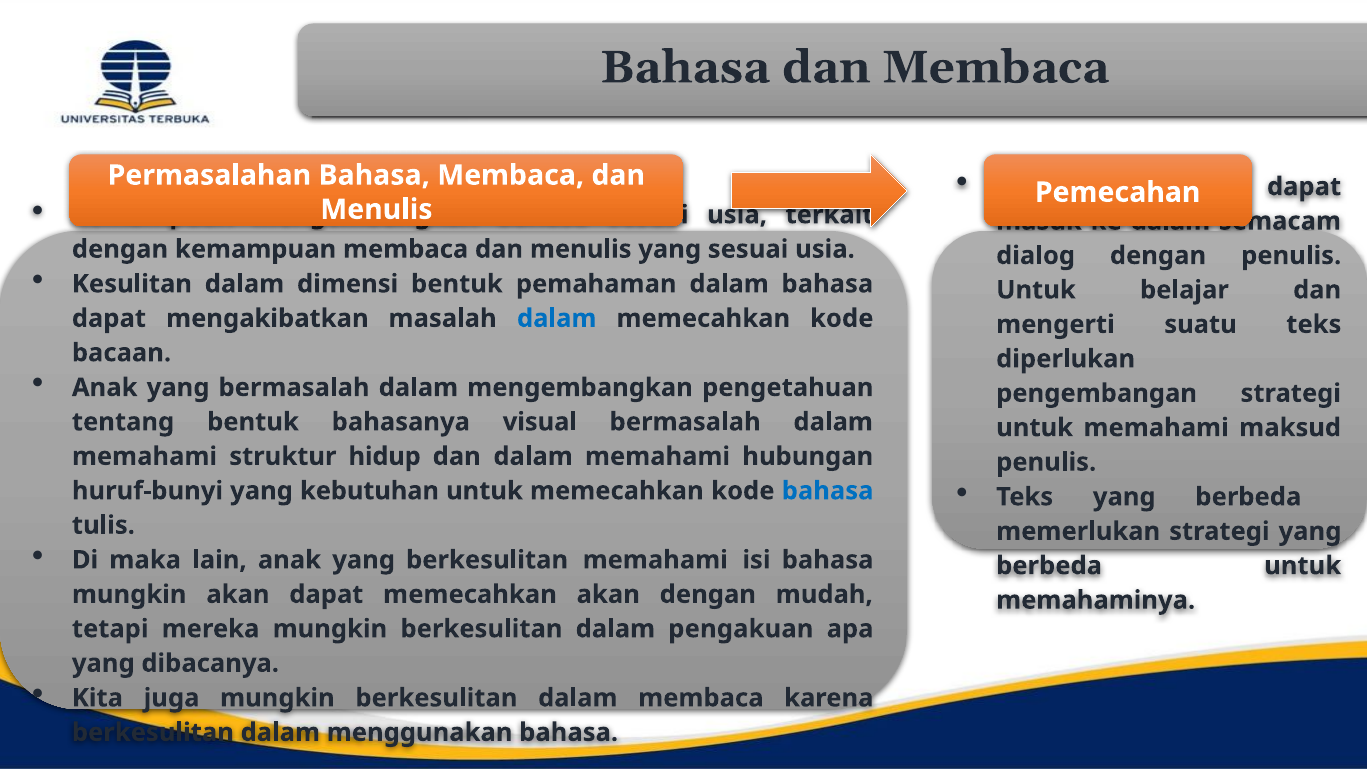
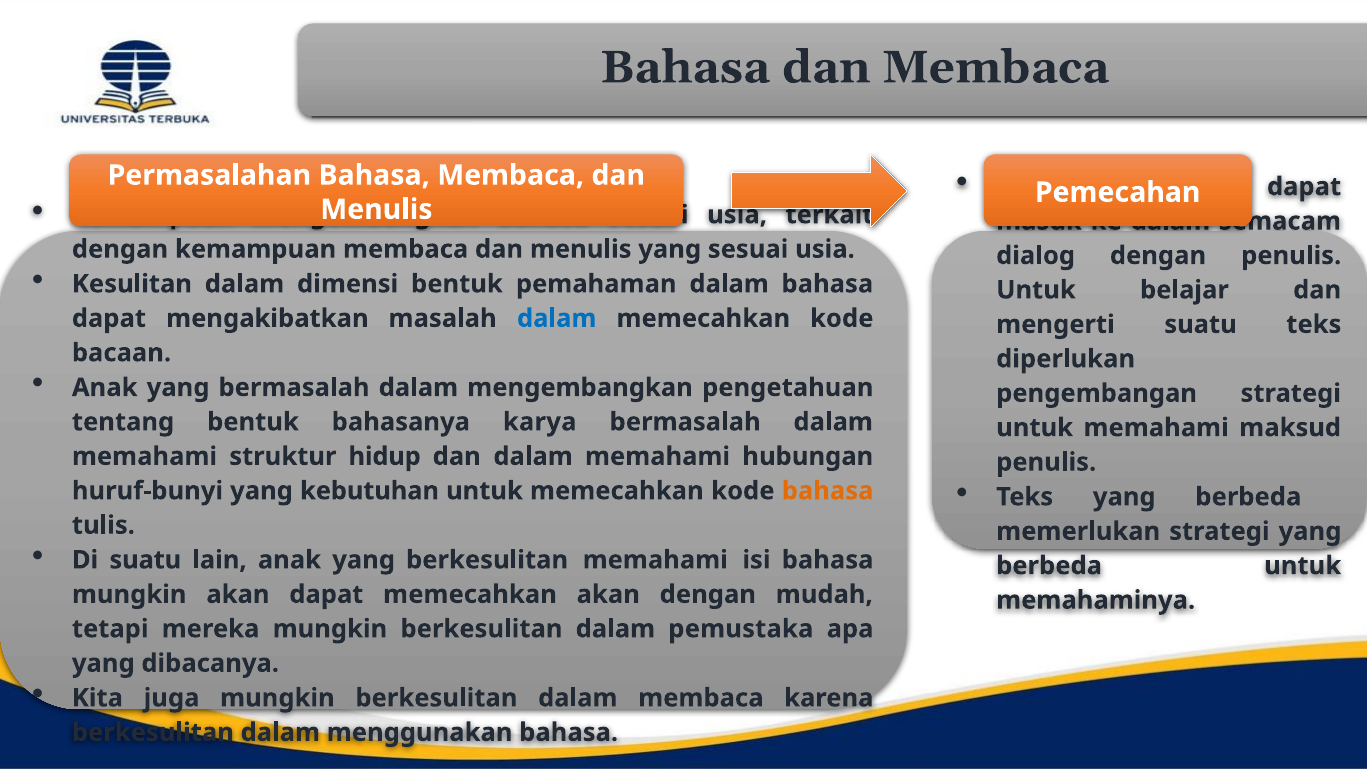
visual: visual -> karya (540, 422)
bahasa colour: blue -> orange (828, 491)
Di maka: maka -> suatu (145, 560)
pengakuan: pengakuan -> pemustaka (741, 629)
